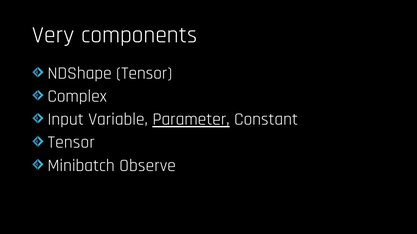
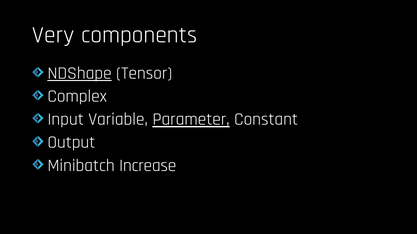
NDShape underline: none -> present (80, 73)
Tensor: Tensor -> Output (71, 143)
Observe: Observe -> Increase (148, 166)
